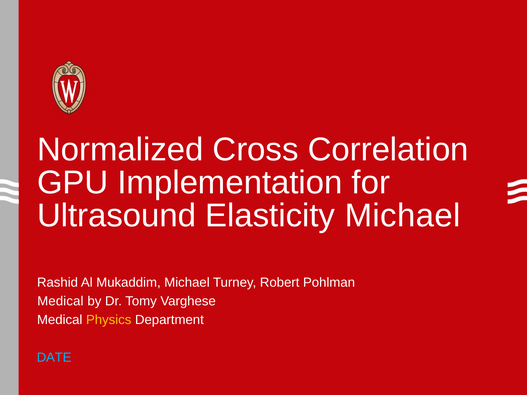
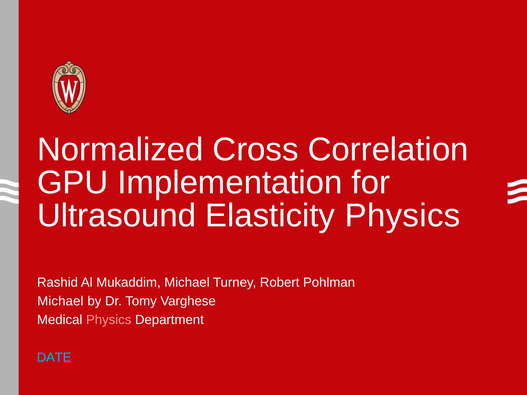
Elasticity Michael: Michael -> Physics (403, 216)
Medical: Medical -> Michael (60, 301)
Physics colour: yellow -> pink (109, 320)
